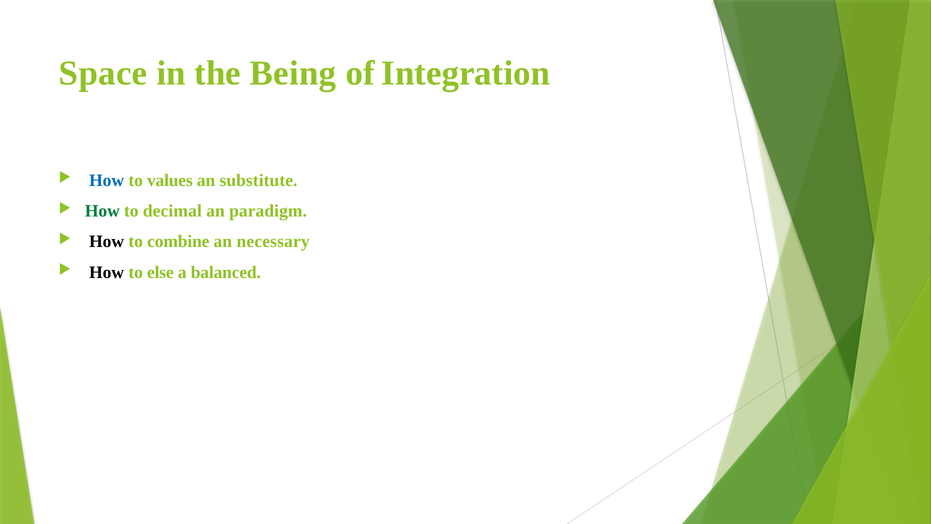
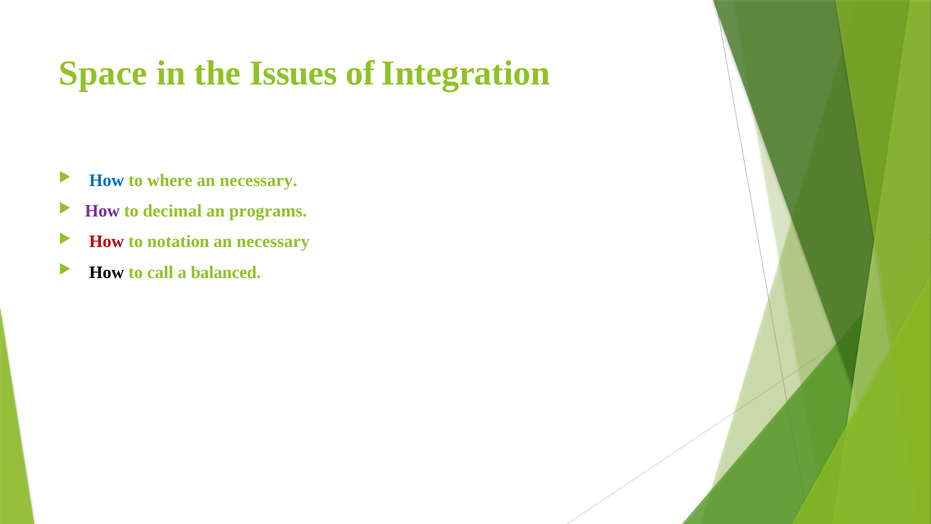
Being: Being -> Issues (293, 73)
values: values -> where (170, 180)
substitute: substitute -> necessary (258, 180)
How colour: green -> purple (102, 211)
paradigm: paradigm -> programs (268, 211)
How colour: black -> red (107, 241)
combine: combine -> notation (178, 241)
else: else -> call (160, 272)
